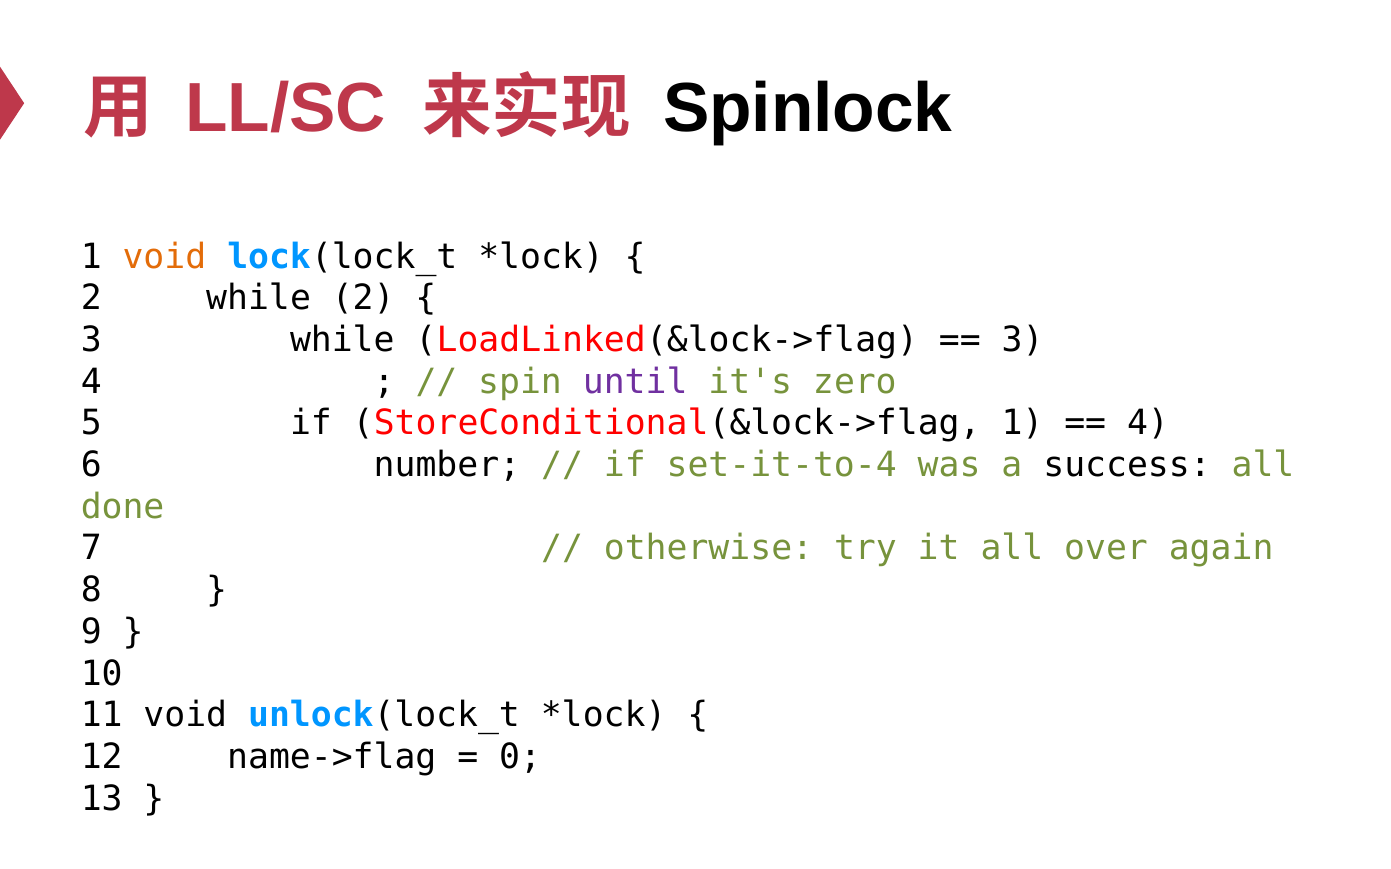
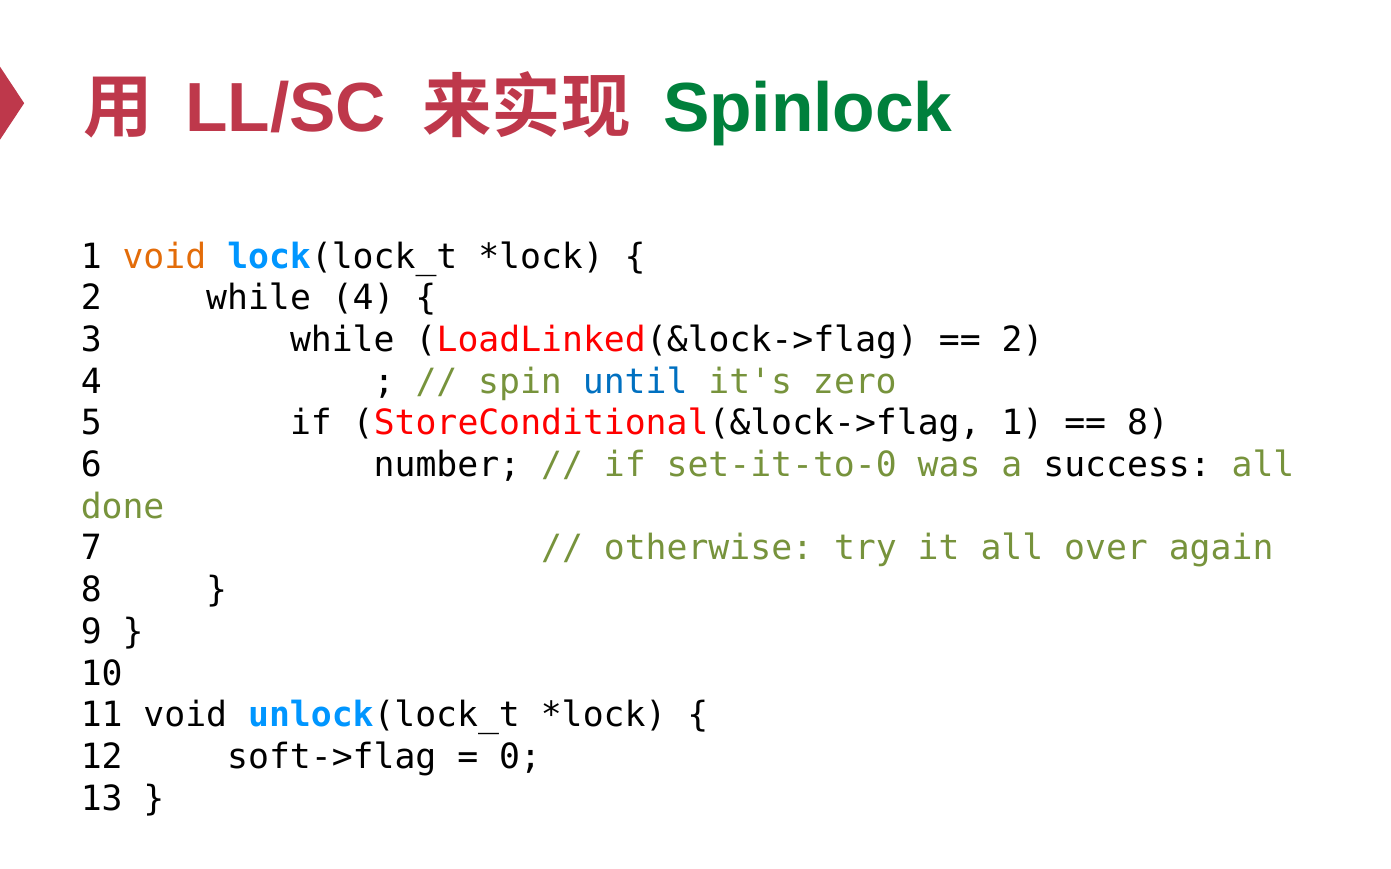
Spinlock colour: black -> green (808, 108)
while 2: 2 -> 4 (363, 298)
3: 3 -> 2 (1023, 340)
until colour: purple -> blue (635, 382)
4: 4 -> 8 (1148, 424)
set-it-to-4: set-it-to-4 -> set-it-to-0 (782, 465)
name->flag: name->flag -> soft->flag (332, 757)
